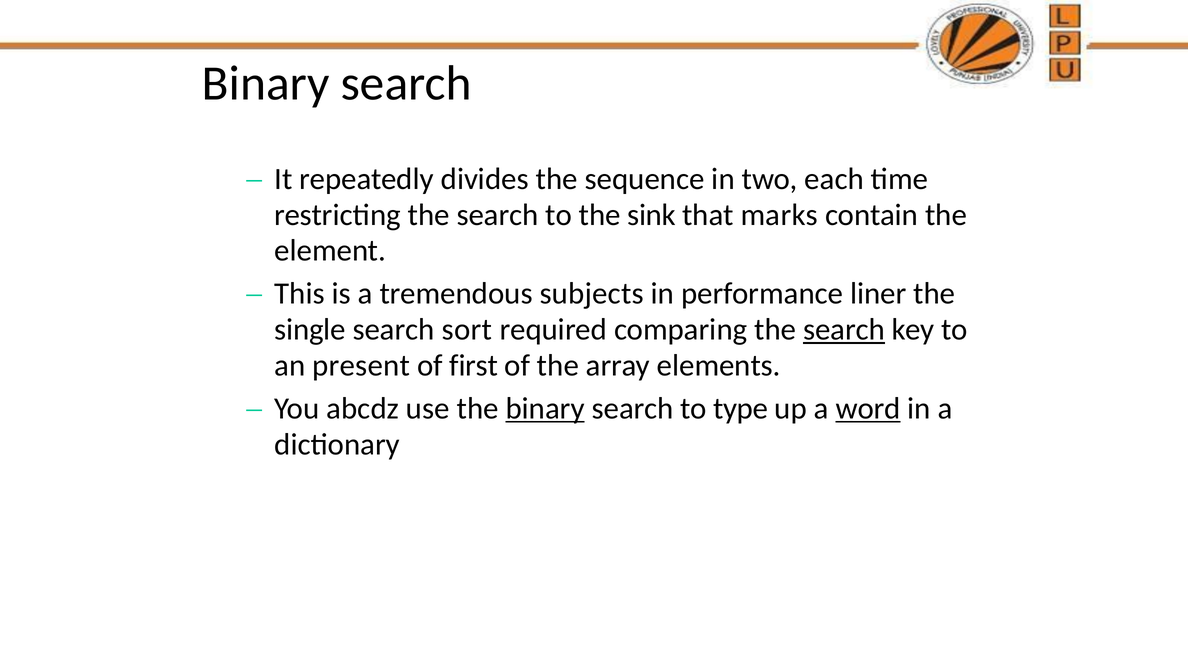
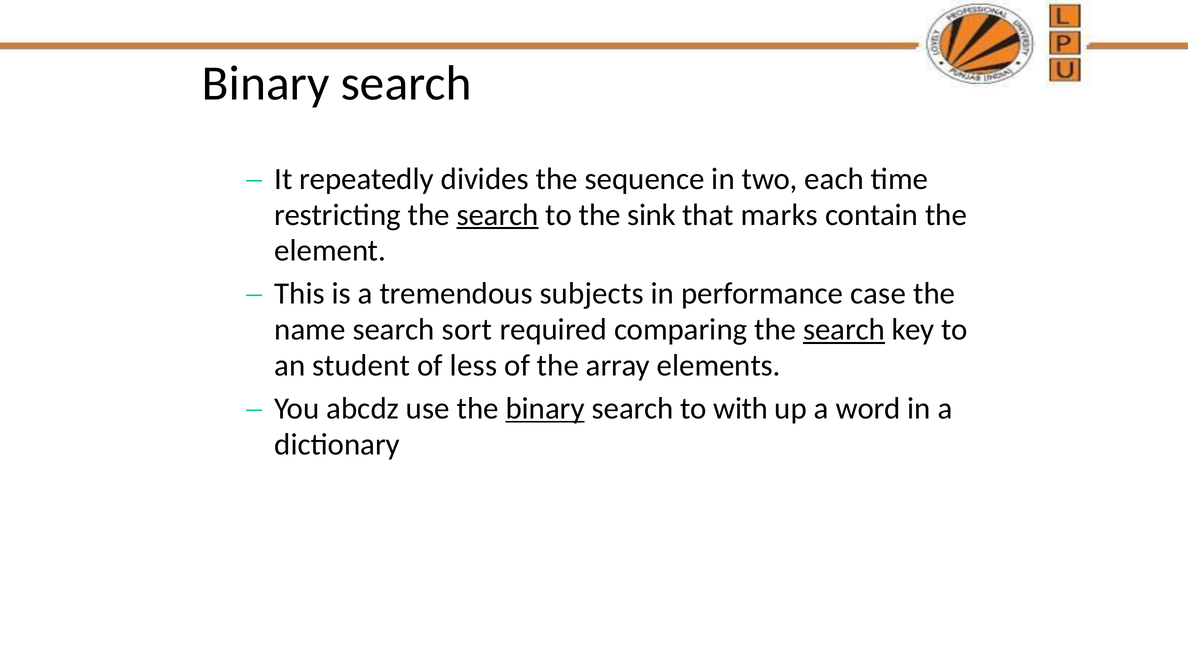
search underline: none -> present (498, 215)
liner: liner -> case (878, 294)
single: single -> name (310, 330)
present: present -> student (361, 366)
first: first -> less (473, 366)
type: type -> with (741, 409)
word underline: present -> none (868, 409)
